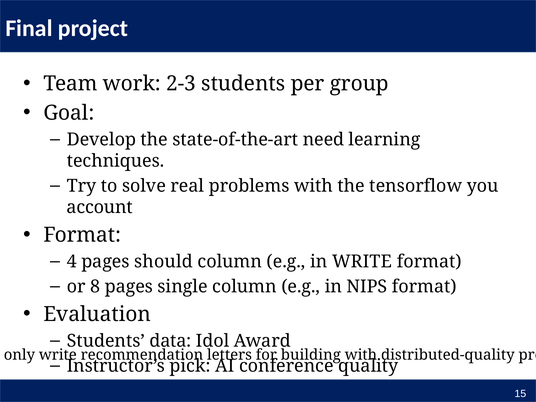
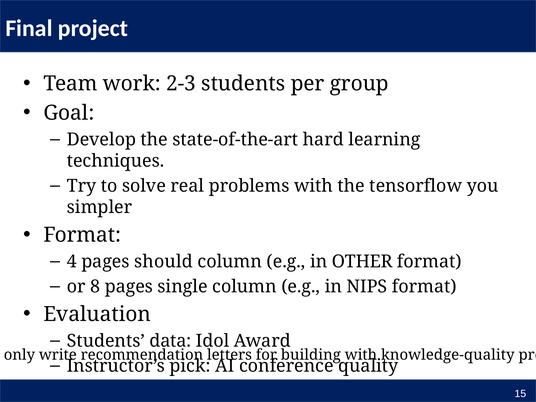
need: need -> hard (323, 139)
account: account -> simpler (100, 207)
in WRITE: WRITE -> OTHER (362, 262)
distributed-quality: distributed-quality -> knowledge-quality (448, 355)
